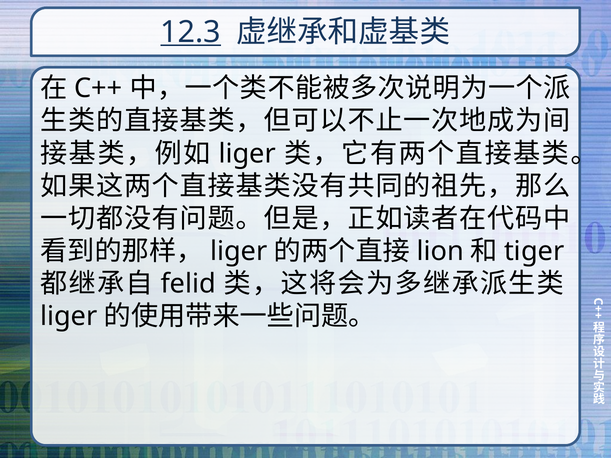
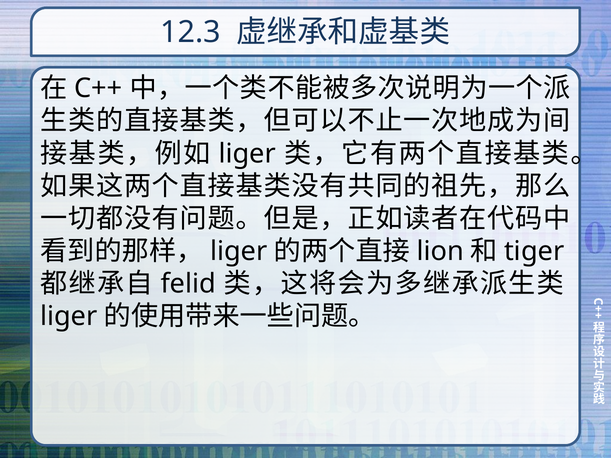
12.3 underline: present -> none (191, 32)
